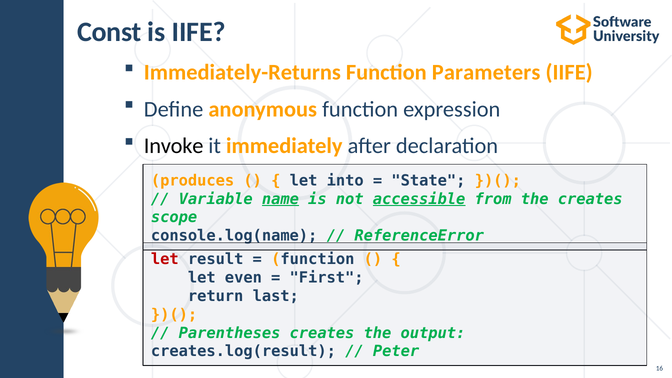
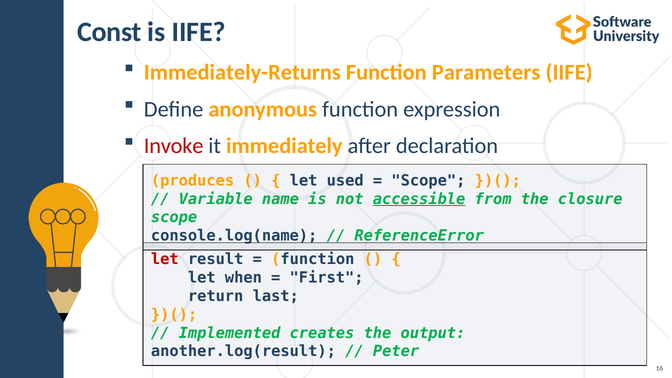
Invoke colour: black -> red (174, 146)
into: into -> used (345, 180)
State: State -> Scope (428, 180)
name underline: present -> none (280, 199)
the creates: creates -> closure (590, 199)
even: even -> when (243, 278)
Parentheses: Parentheses -> Implemented (230, 333)
creates.log(result: creates.log(result -> another.log(result (243, 351)
